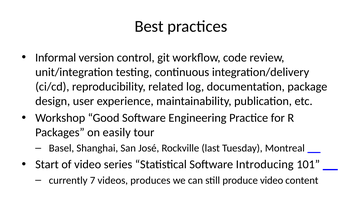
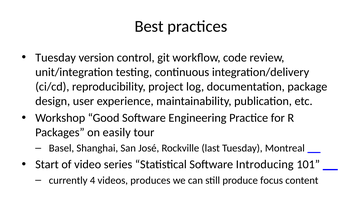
Informal: Informal -> Tuesday (56, 57)
related: related -> project (166, 86)
7: 7 -> 4 (93, 180)
produce video: video -> focus (272, 180)
